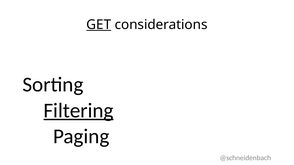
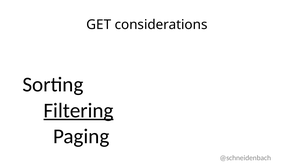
GET underline: present -> none (99, 25)
